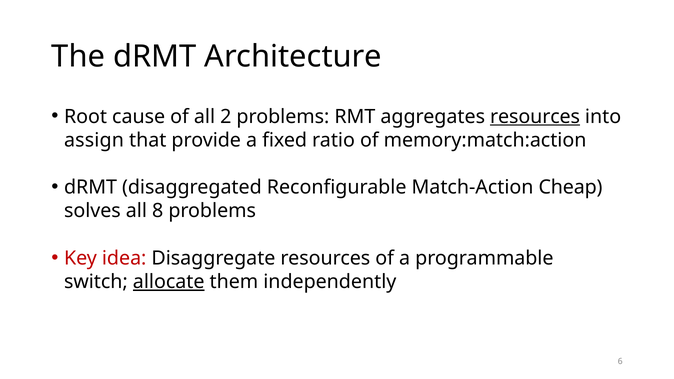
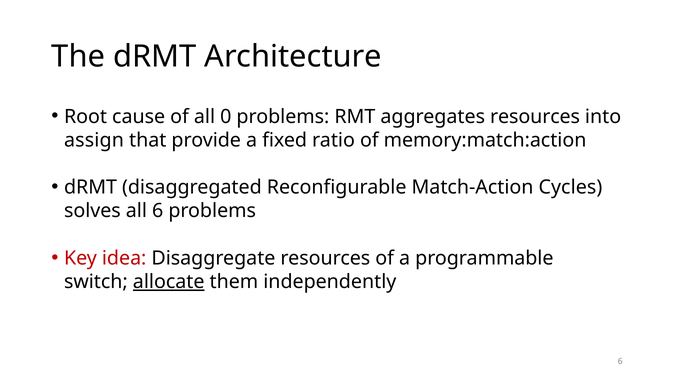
2: 2 -> 0 (226, 117)
resources underline: present -> none (535, 117)
Cheap: Cheap -> Cycles (570, 187)
all 8: 8 -> 6 (158, 211)
